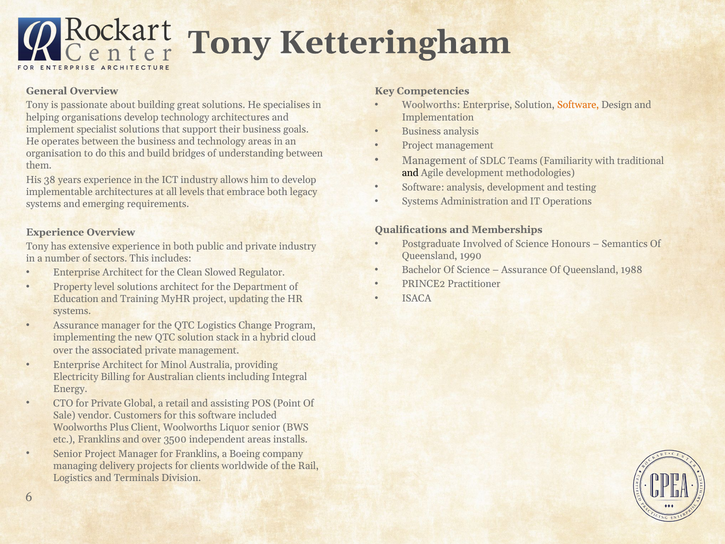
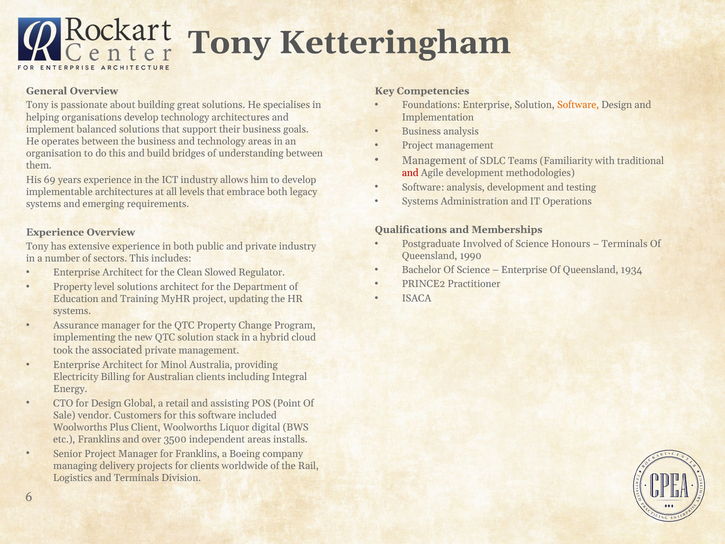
Woolworths: Woolworths -> Foundations (431, 105)
specialist: specialist -> balanced (97, 129)
and colour: black -> red (410, 173)
38: 38 -> 69 (50, 180)
Semantics: Semantics -> Terminals (625, 244)
Assurance: Assurance -> Enterprise (524, 270)
1988: 1988 -> 1934 (631, 270)
QTC Logistics: Logistics -> Property (216, 325)
over: over -> took (63, 350)
for Private: Private -> Design (106, 403)
Liquor senior: senior -> digital (266, 427)
